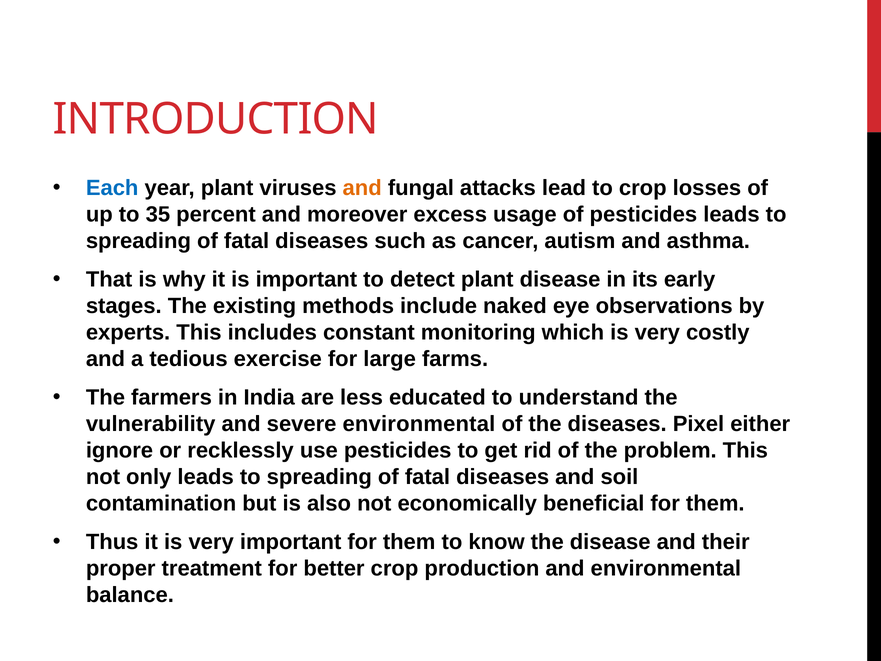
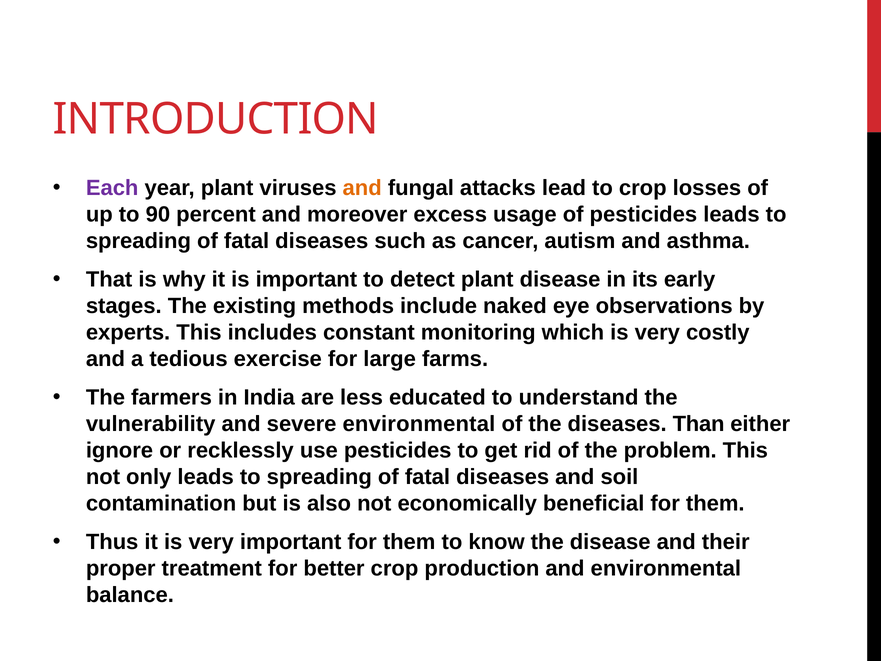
Each colour: blue -> purple (112, 188)
35: 35 -> 90 (158, 214)
Pixel: Pixel -> Than (699, 424)
